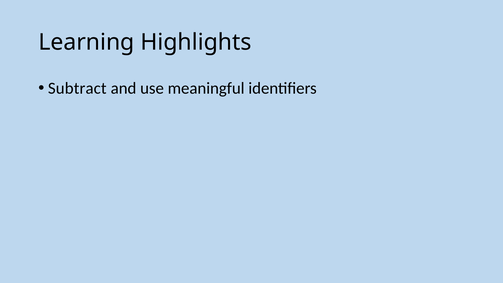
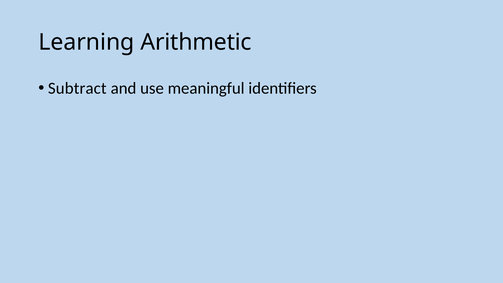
Highlights: Highlights -> Arithmetic (196, 42)
